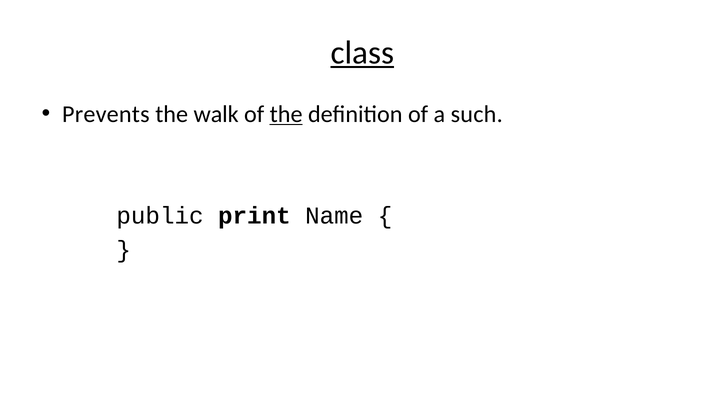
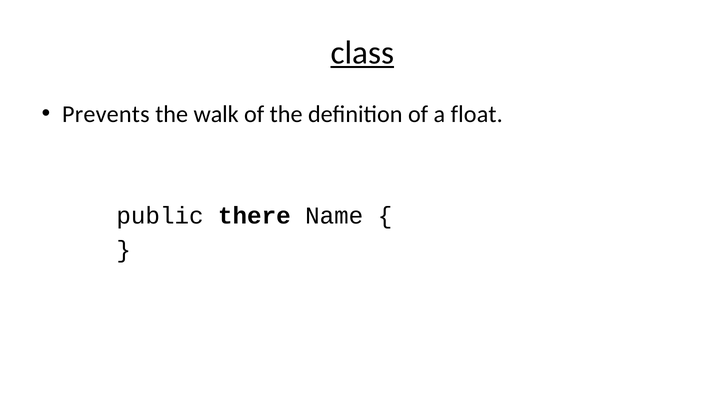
the underline: present -> none (286, 114)
such: such -> float (477, 114)
print: print -> there (254, 216)
